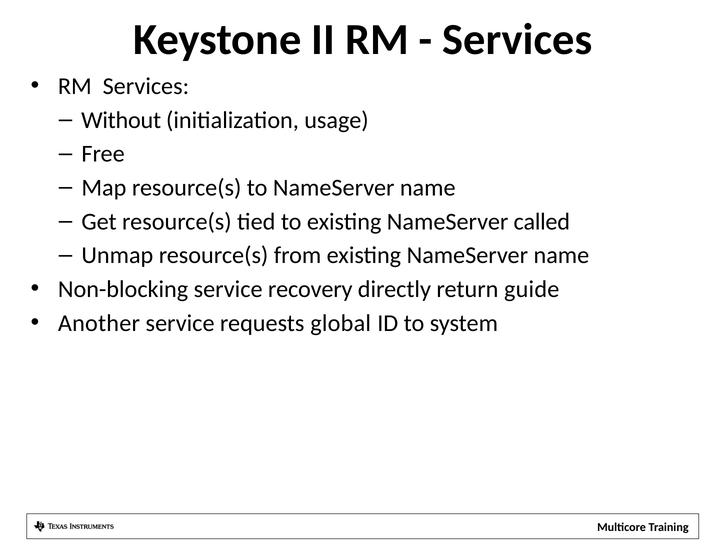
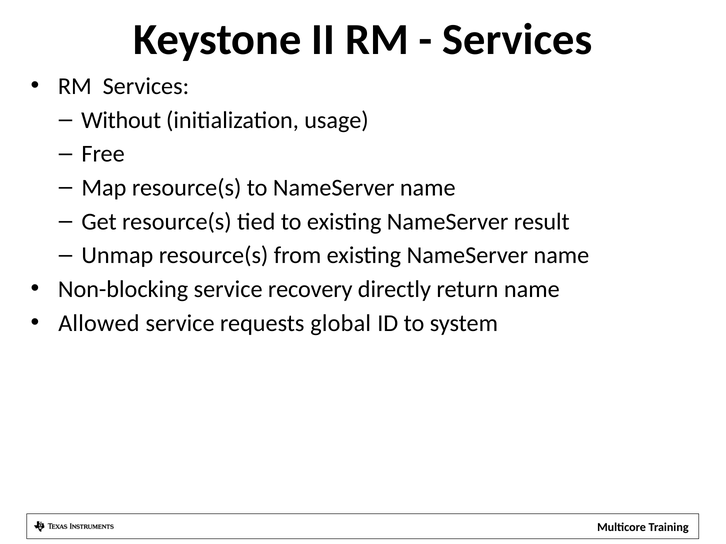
called: called -> result (542, 222)
return guide: guide -> name (532, 290)
Another: Another -> Allowed (99, 323)
